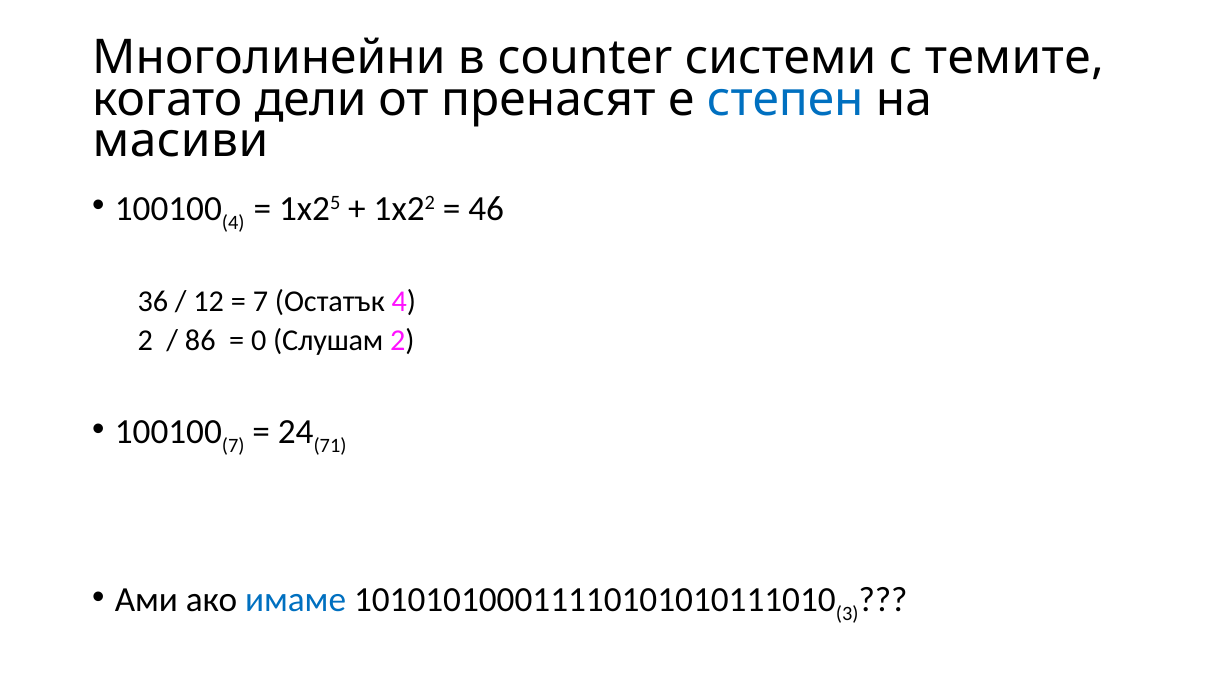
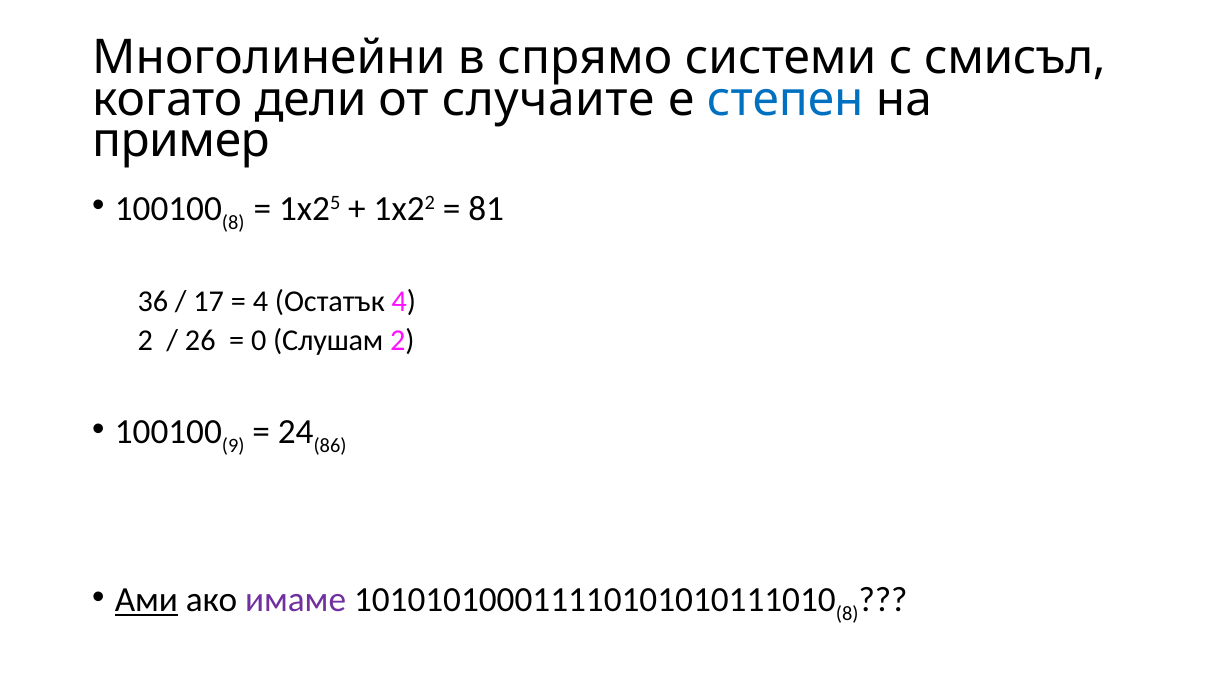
counter: counter -> спрямо (585, 58)
темите: темите -> смисъл (1015, 58)
пренасят: пренасят -> случаите (548, 99)
масиви: масиви -> пример (181, 141)
4: 4 -> 8 (233, 222)
46: 46 -> 81 (486, 209)
12: 12 -> 17 (209, 302)
7: 7 -> 4 (260, 302)
86: 86 -> 26 (200, 341)
7: 7 -> 9 (233, 446)
71: 71 -> 86 (330, 446)
Ами underline: none -> present (146, 600)
имаме colour: blue -> purple (296, 600)
3: 3 -> 8 (847, 614)
